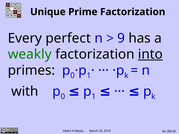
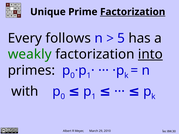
Factorization underline: none -> present (133, 12)
perfect: perfect -> follows (68, 38)
9: 9 -> 5 (121, 38)
